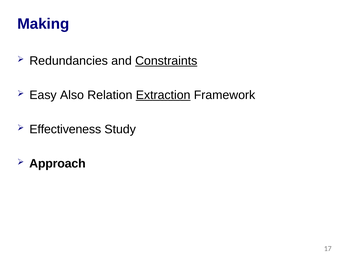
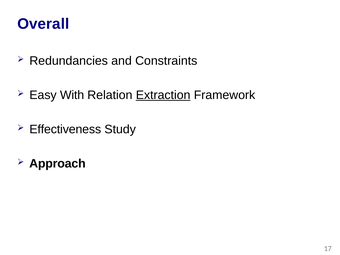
Making: Making -> Overall (43, 24)
Constraints underline: present -> none (166, 61)
Also: Also -> With (72, 95)
